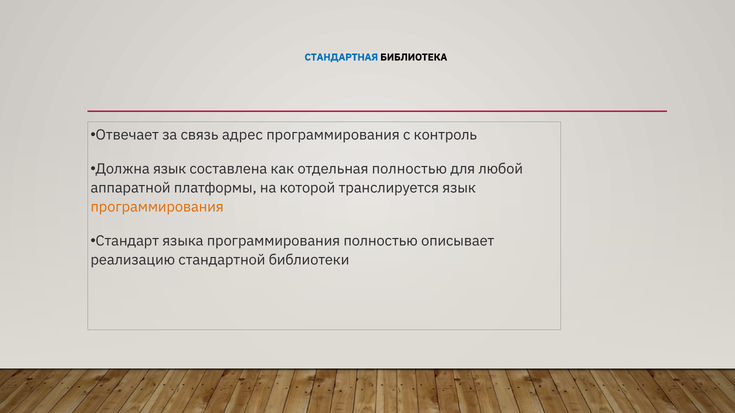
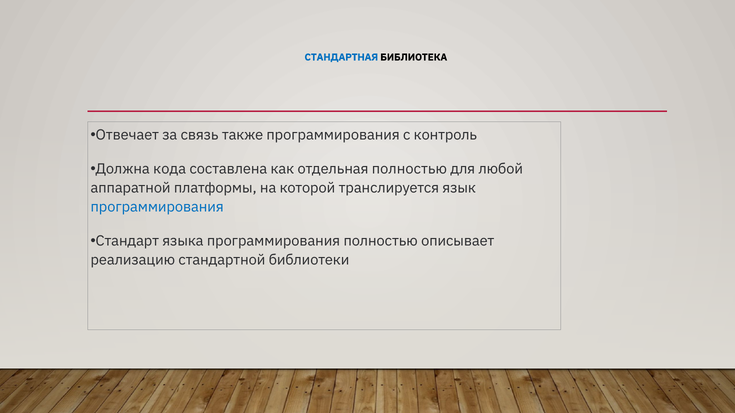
адрес: адрес -> также (243, 135)
Должна язык: язык -> кода (170, 169)
программирования colour: orange -> blue (157, 207)
